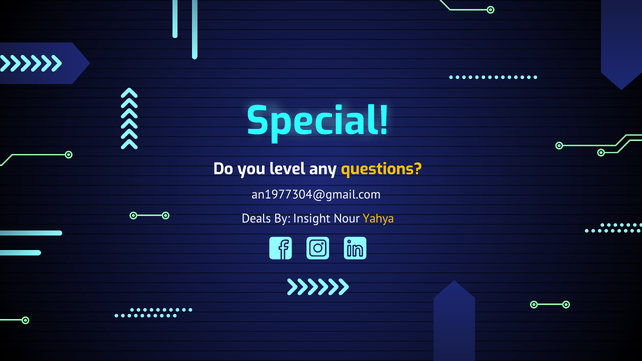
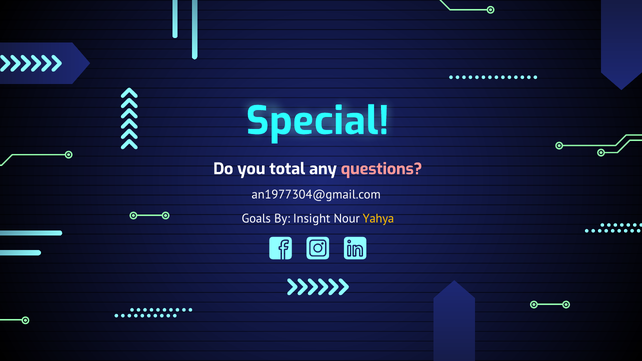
level: level -> total (287, 169)
questions colour: yellow -> pink (382, 169)
Deals: Deals -> Goals (256, 219)
